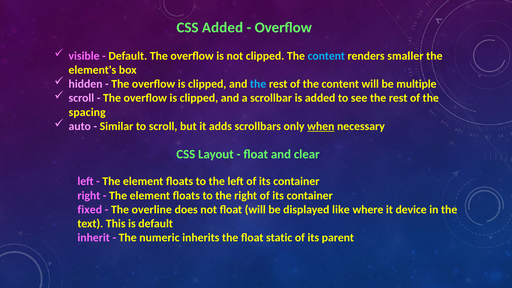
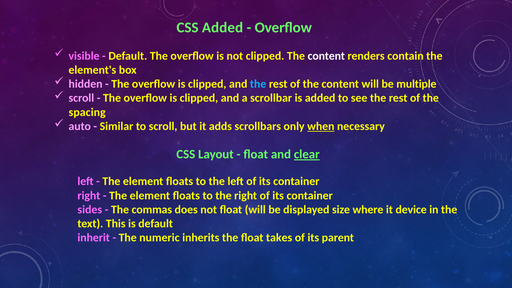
content colour: light blue -> white (326, 56)
smaller: smaller -> contain (405, 56)
clear underline: none -> present (307, 154)
fixed: fixed -> sides (90, 210)
overline: overline -> commas (152, 210)
like: like -> size (341, 210)
static: static -> takes (279, 238)
